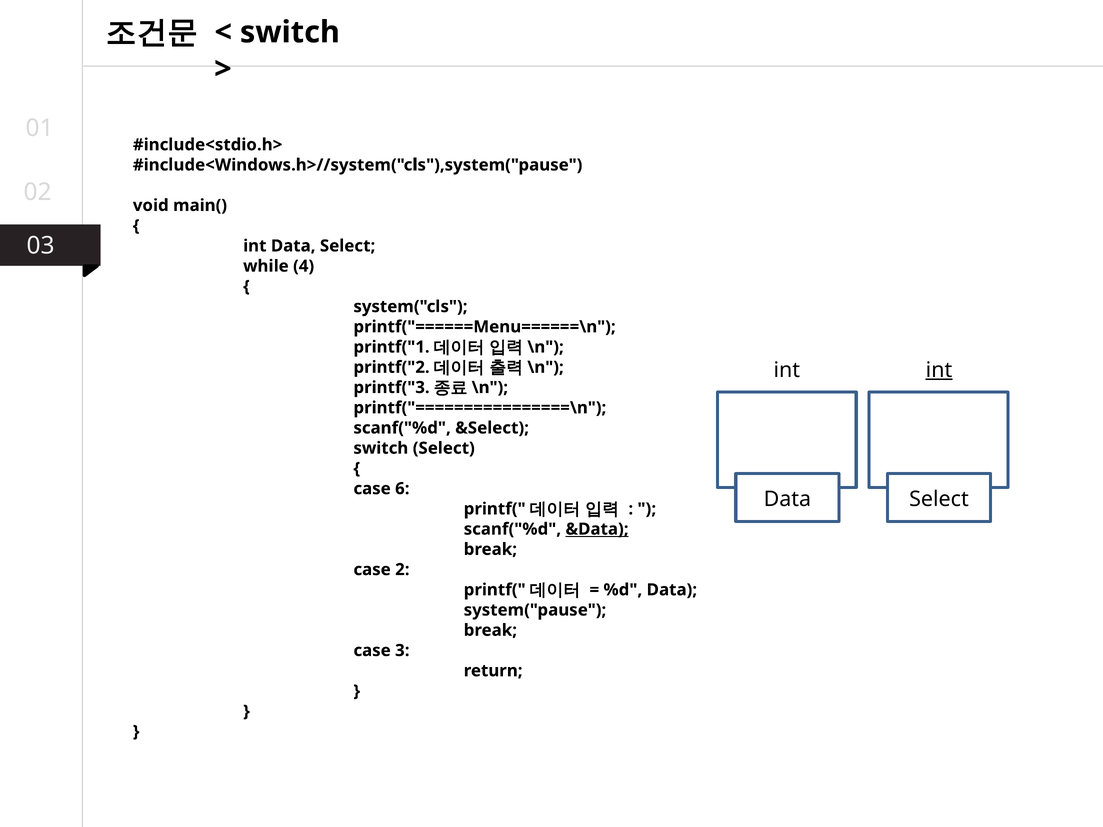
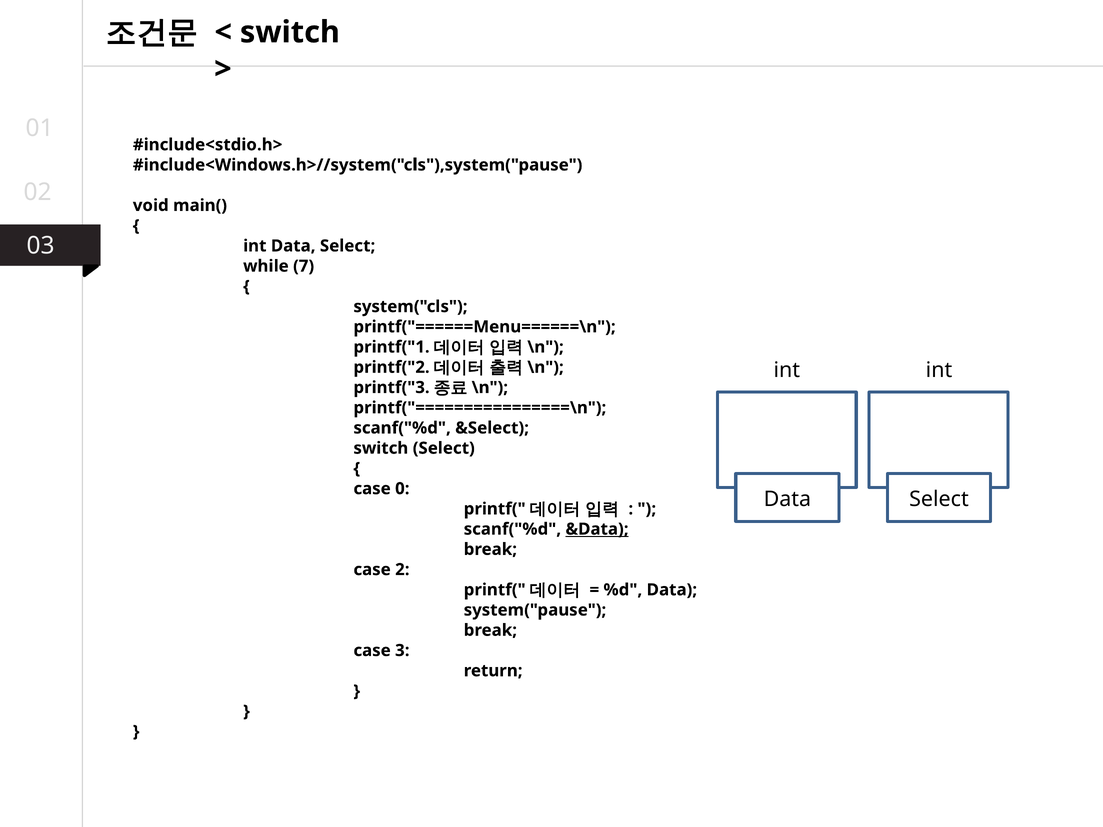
4: 4 -> 7 (304, 266)
int underline: present -> none (939, 370)
6: 6 -> 0 (402, 489)
